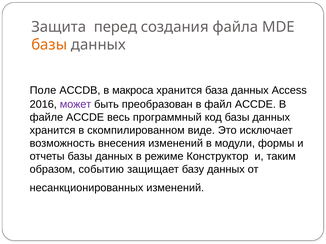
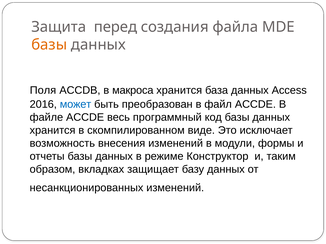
Поле: Поле -> Поля (43, 90)
может colour: purple -> blue (76, 105)
событию: событию -> вкладках (101, 170)
